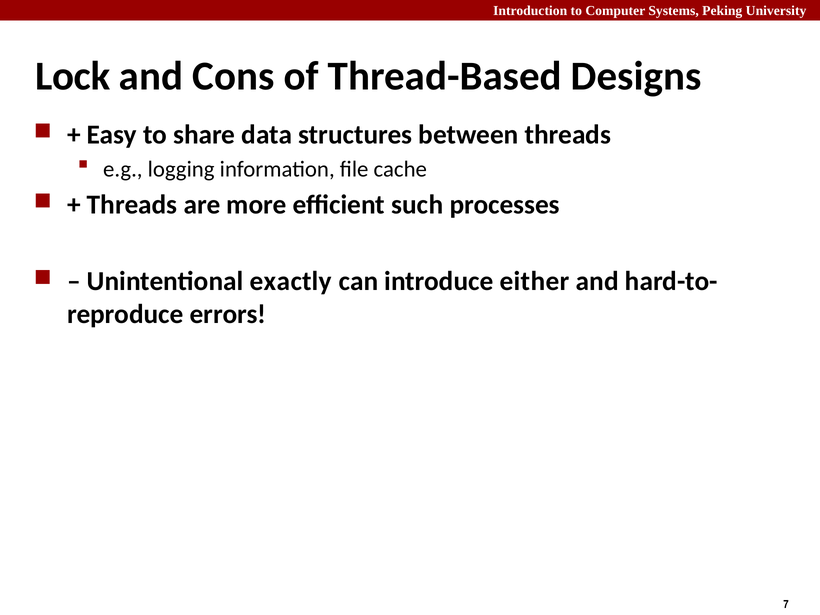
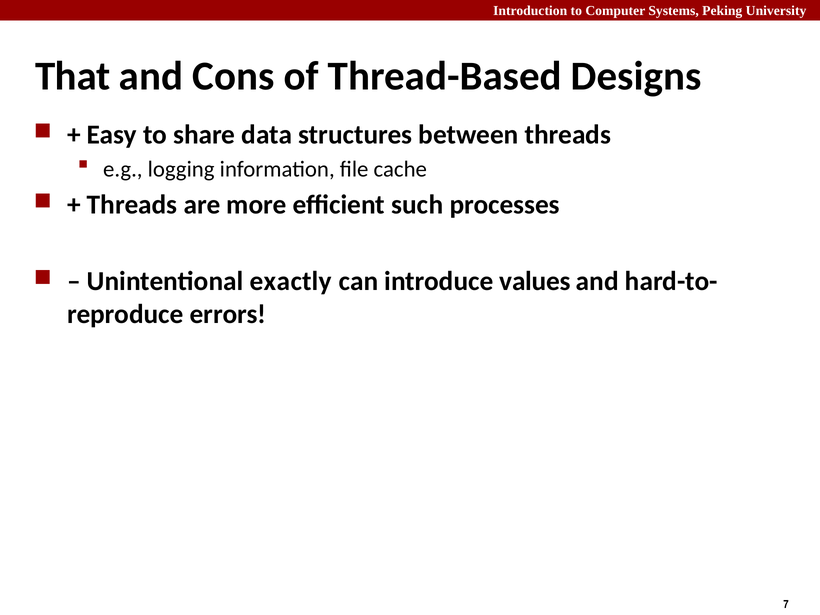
Lock: Lock -> That (73, 76)
either: either -> values (535, 281)
